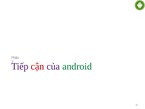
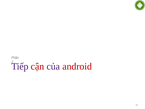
android colour: green -> red (77, 66)
